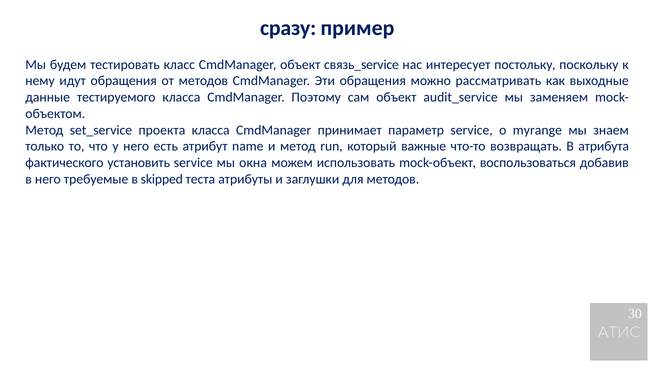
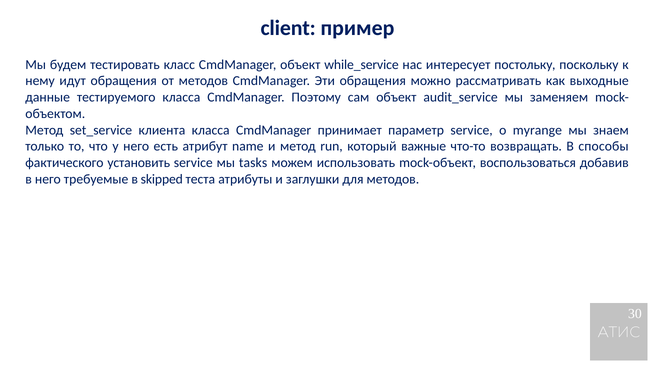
сразу: сразу -> client (288, 28)
связь_service: связь_service -> while_service (361, 65)
проекта: проекта -> клиента (162, 130)
атрибута: атрибута -> способы (604, 147)
окна: окна -> tasks (253, 163)
